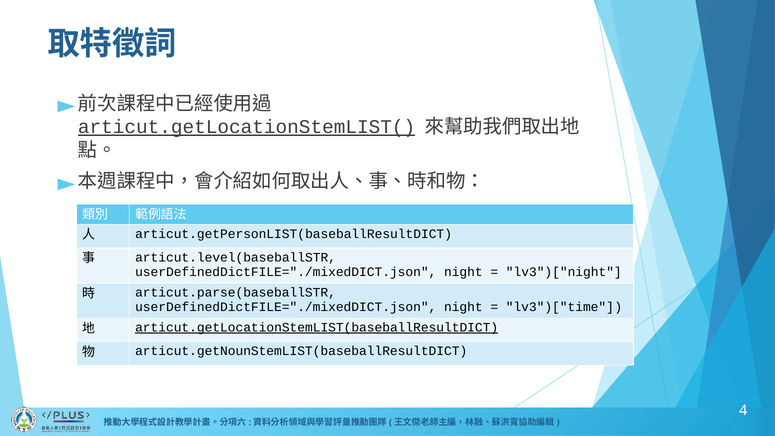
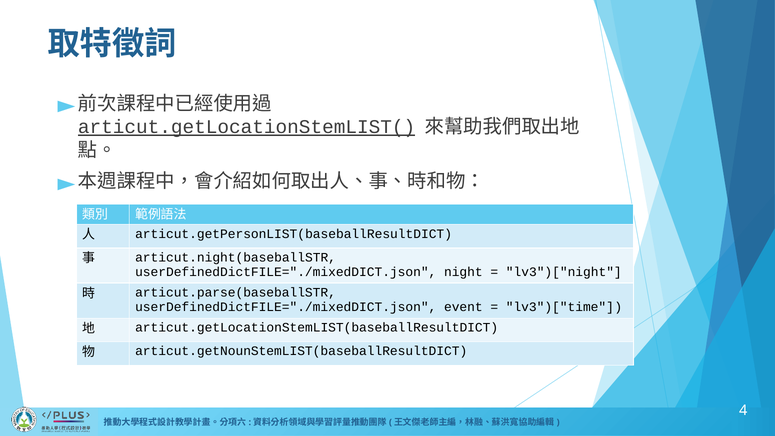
articut.level(baseballSTR: articut.level(baseballSTR -> articut.night(baseballSTR (236, 257)
night: night -> event (463, 307)
articut.getLocationStemLIST(baseballResultDICT underline: present -> none (317, 327)
